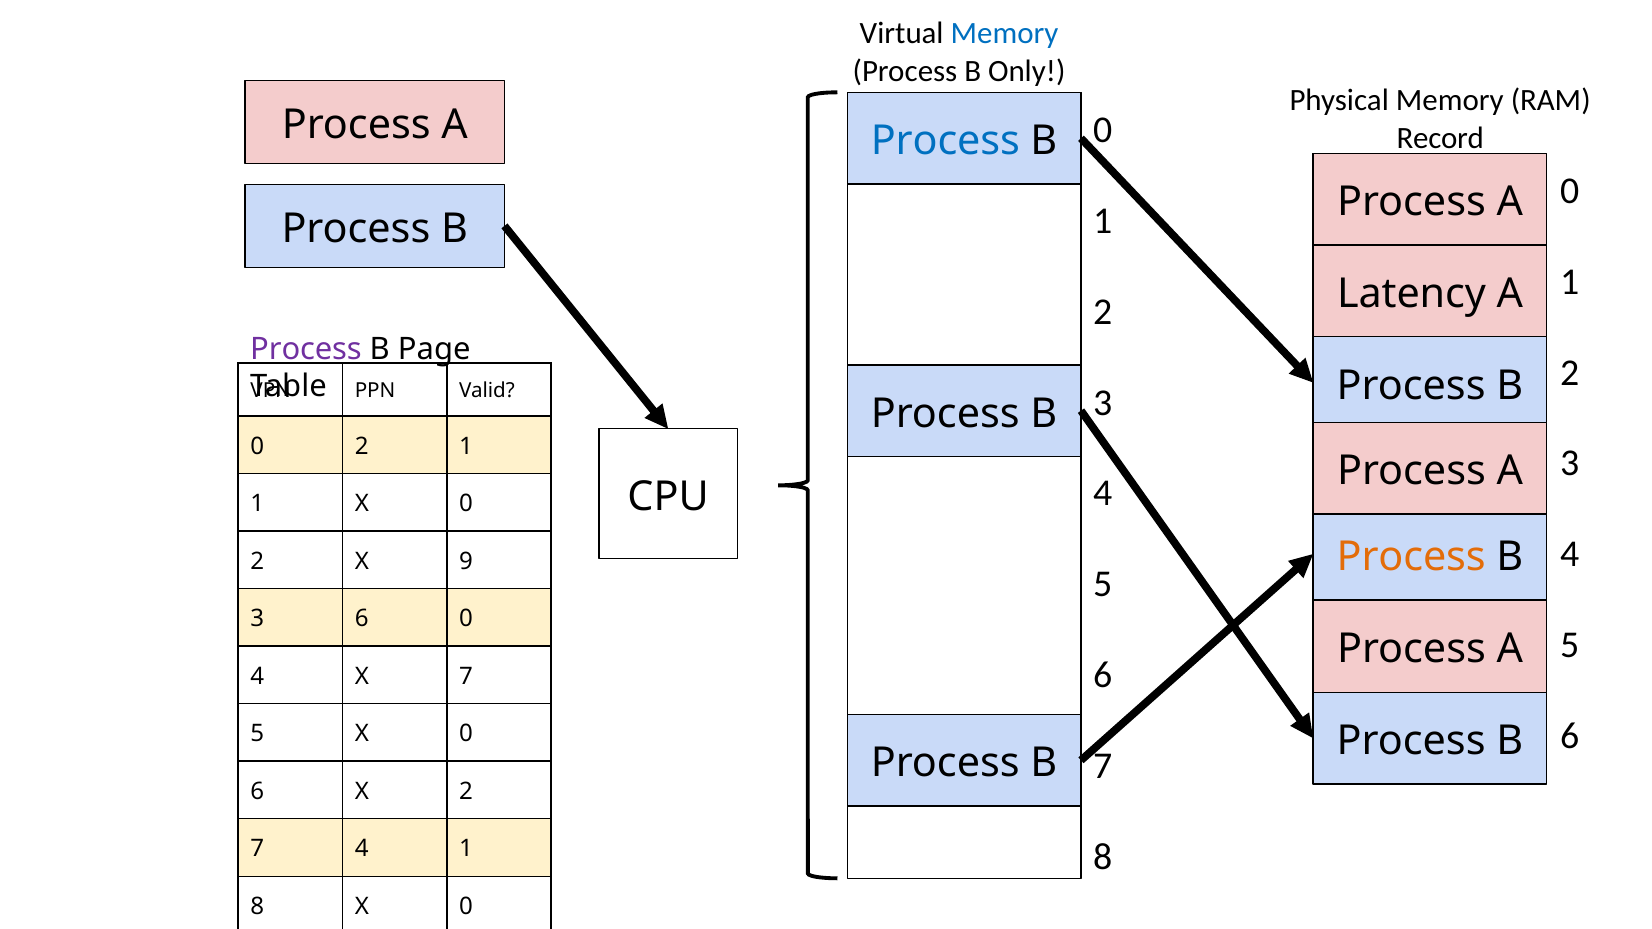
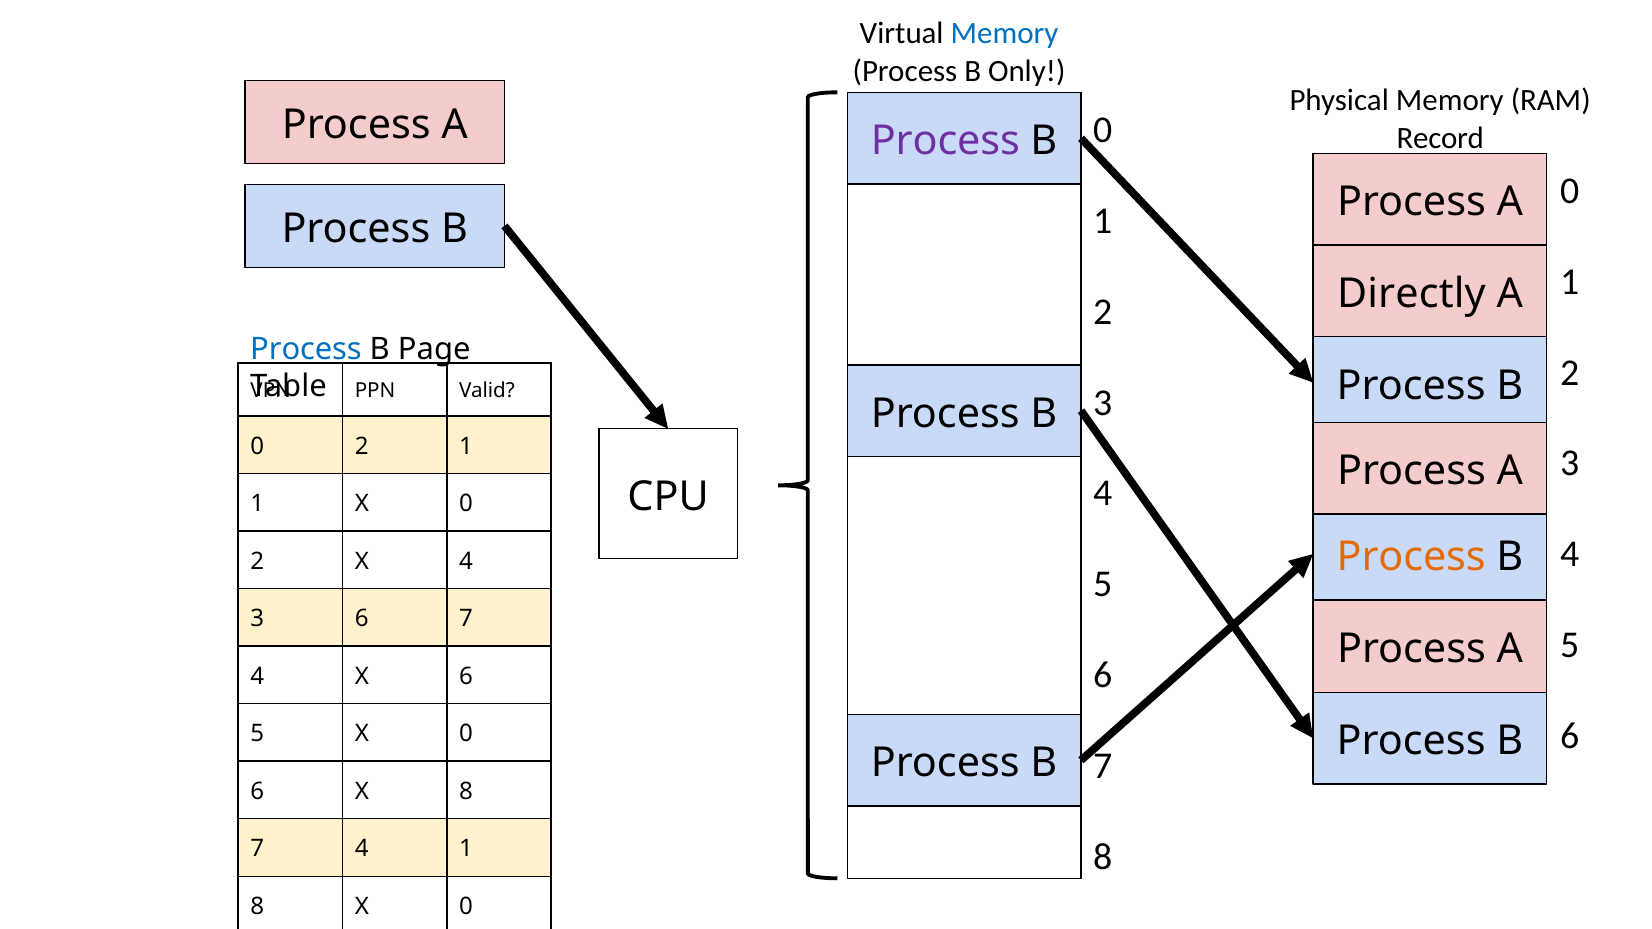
Process colour: blue -> purple (945, 141)
Latency: Latency -> Directly (1411, 294)
Process colour: purple -> blue (306, 350)
X 9: 9 -> 4 (466, 561)
3 6 0: 0 -> 7 (466, 619)
X 7: 7 -> 6 (466, 676)
X 2: 2 -> 8 (466, 792)
